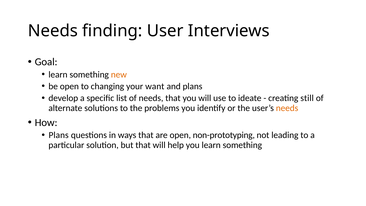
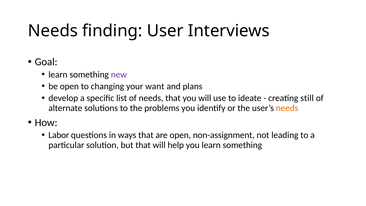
new colour: orange -> purple (119, 74)
Plans: Plans -> Labor (59, 135)
non-prototyping: non-prototyping -> non-assignment (224, 135)
